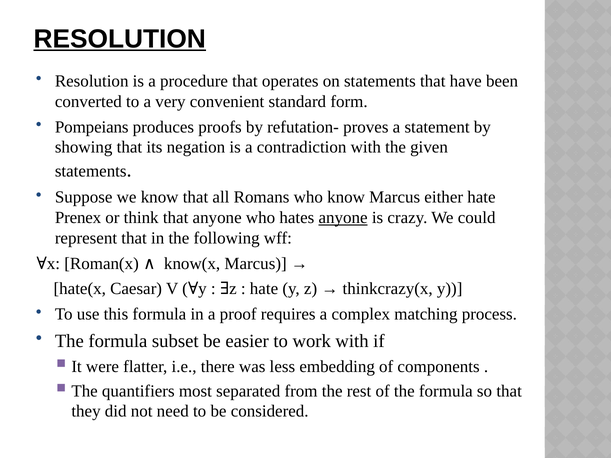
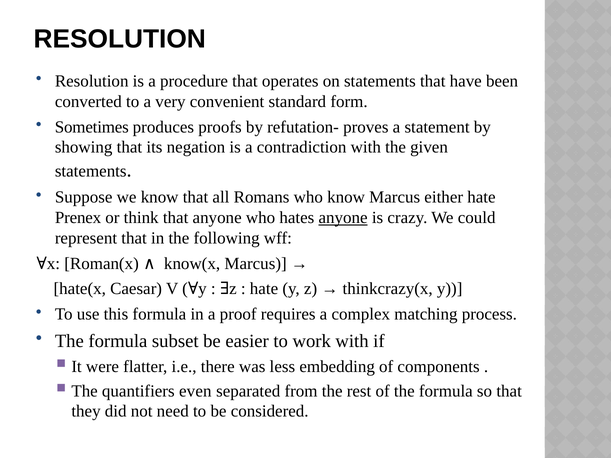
RESOLUTION underline: present -> none (120, 39)
Pompeians: Pompeians -> Sometimes (92, 127)
most: most -> even (195, 391)
